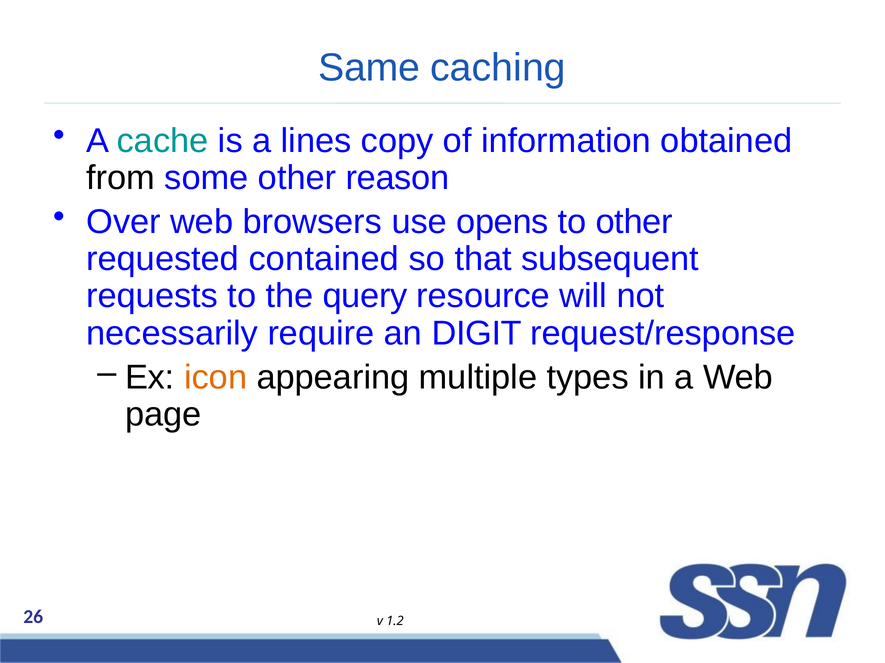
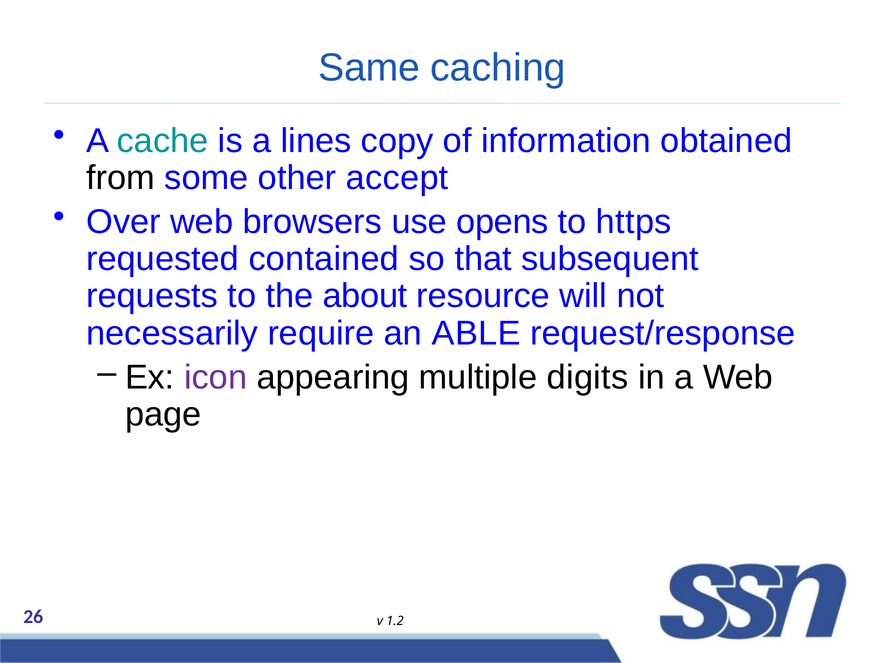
reason: reason -> accept (397, 178)
to other: other -> https (634, 222)
query: query -> about (365, 296)
DIGIT: DIGIT -> ABLE (476, 334)
icon colour: orange -> purple (216, 378)
types: types -> digits (588, 378)
